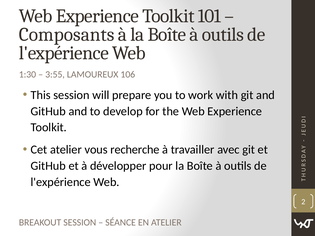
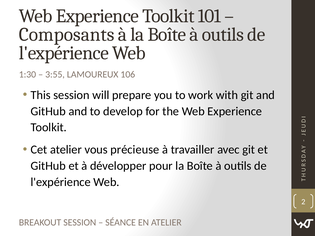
recherche: recherche -> précieuse (135, 150)
